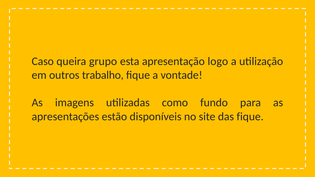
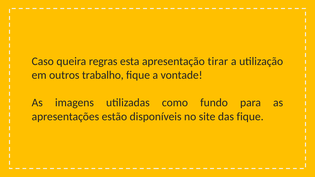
grupo: grupo -> regras (103, 61)
logo: logo -> tirar (218, 61)
